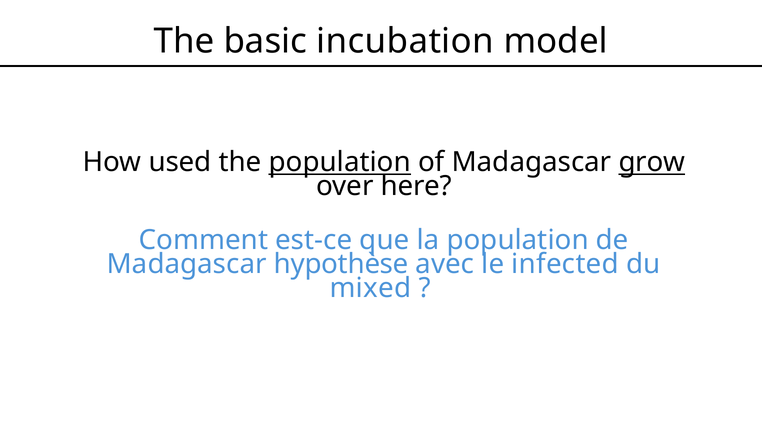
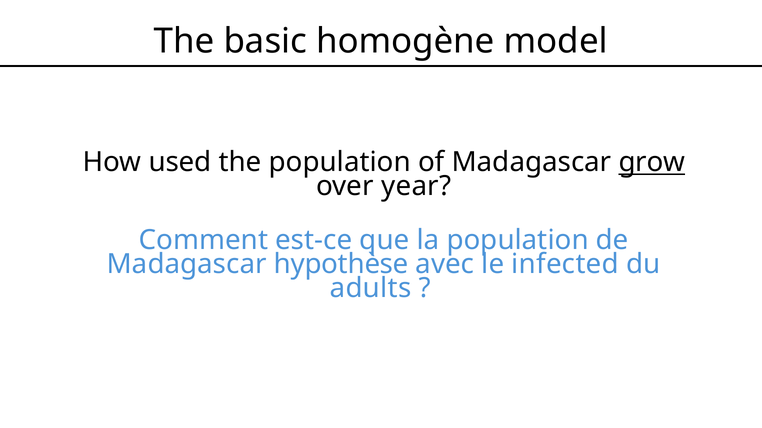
incubation: incubation -> homogène (405, 41)
population underline: present -> none (340, 162)
here: here -> year (416, 186)
mixed: mixed -> adults (371, 288)
